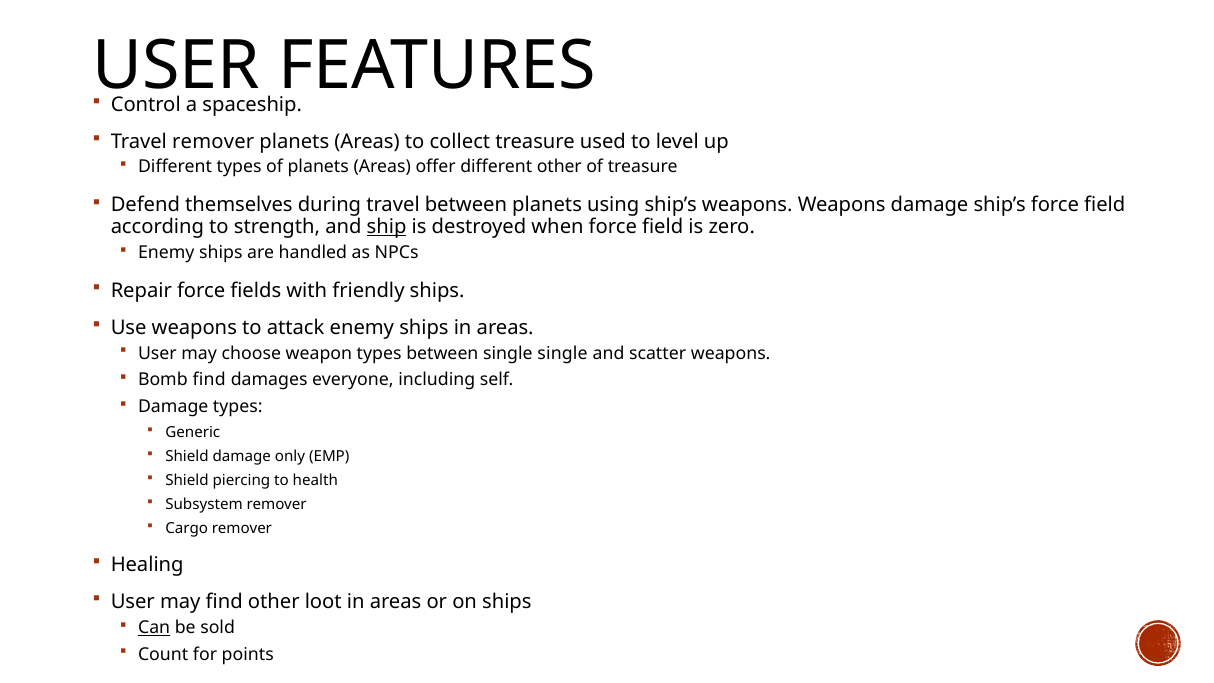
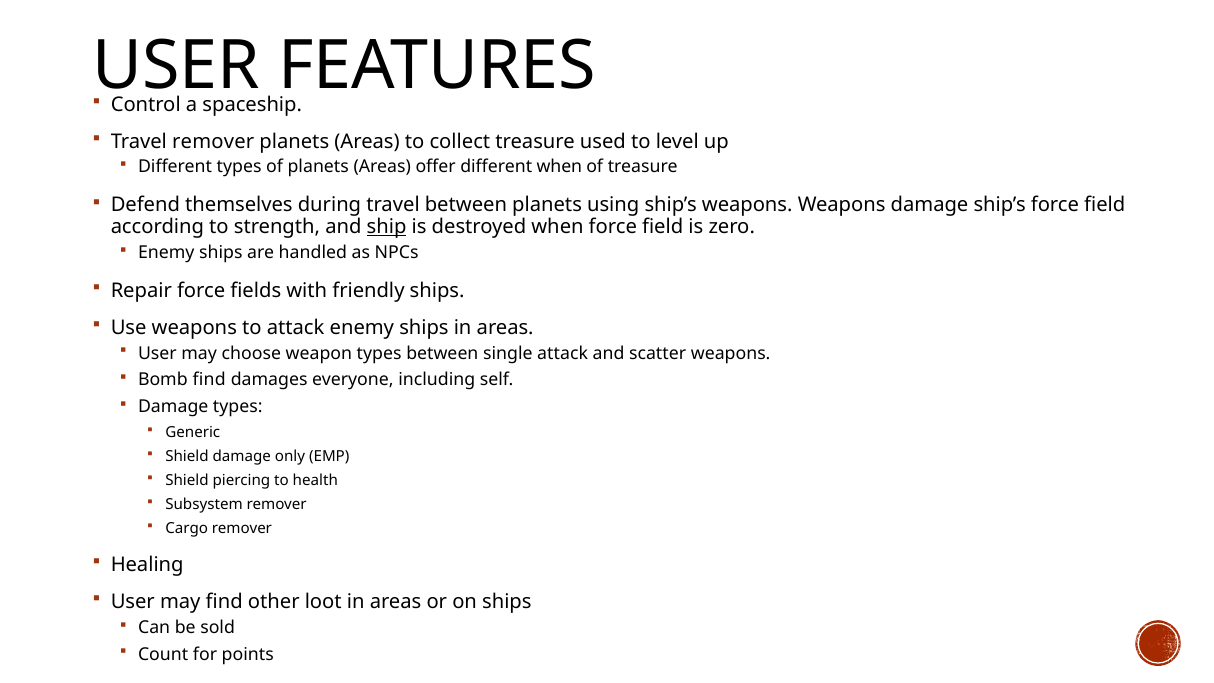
different other: other -> when (559, 167)
single single: single -> attack (563, 353)
Can underline: present -> none (154, 627)
